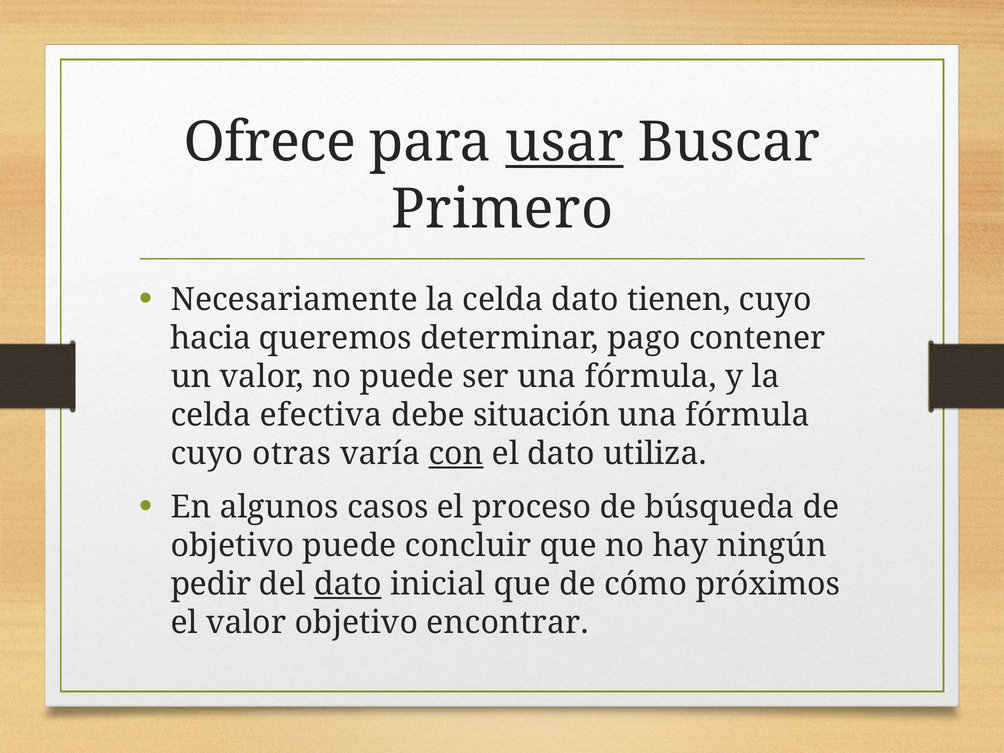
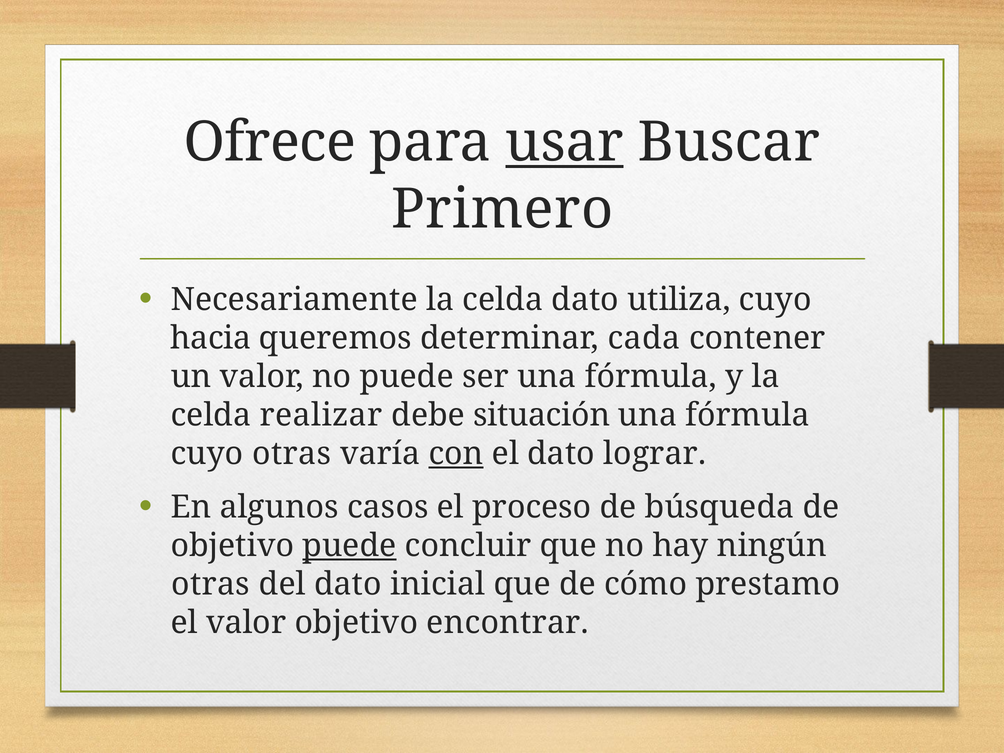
tienen: tienen -> utiliza (679, 300)
pago: pago -> cada (644, 338)
efectiva: efectiva -> realizar (321, 415)
utiliza: utiliza -> lograr (655, 454)
puede underline: none -> present (349, 546)
pedir: pedir -> otras (211, 584)
dato underline: present -> none (348, 584)
próximos: próximos -> prestamo (768, 584)
